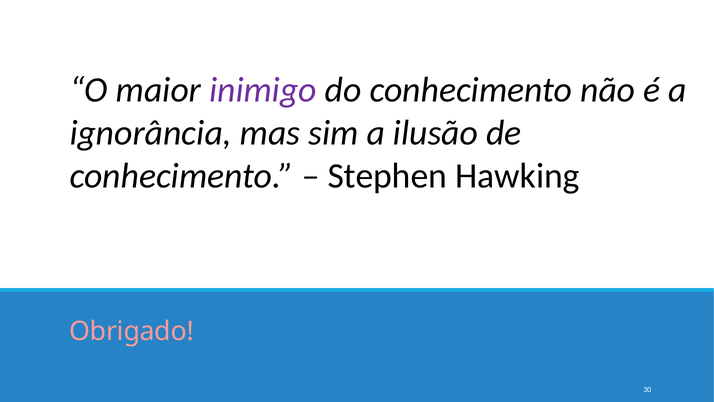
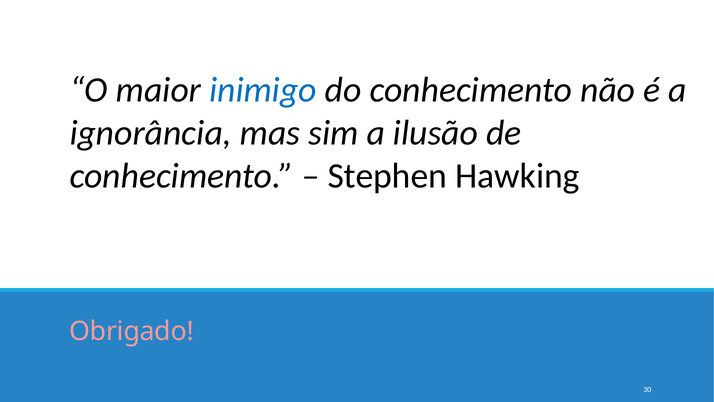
inimigo colour: purple -> blue (263, 90)
